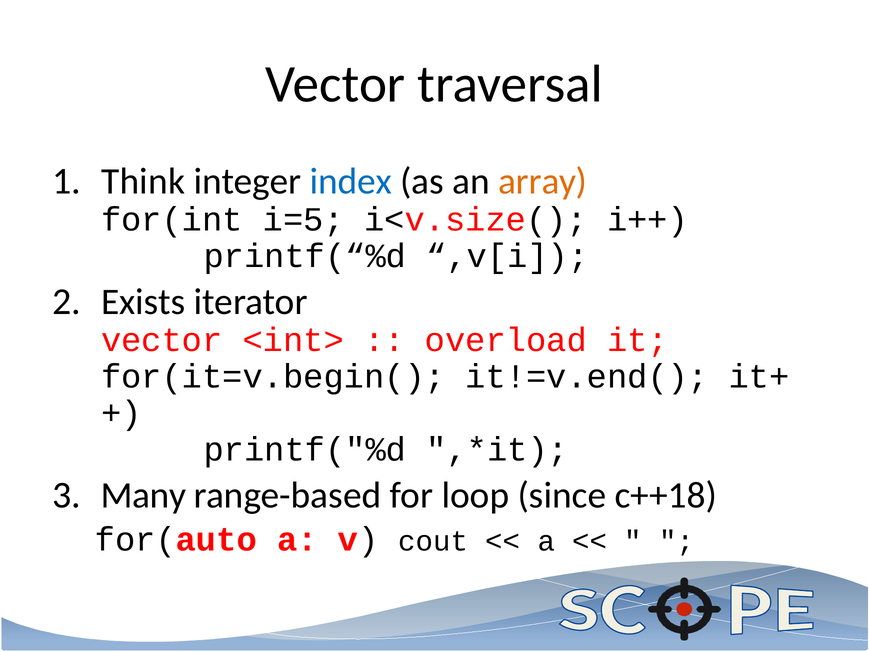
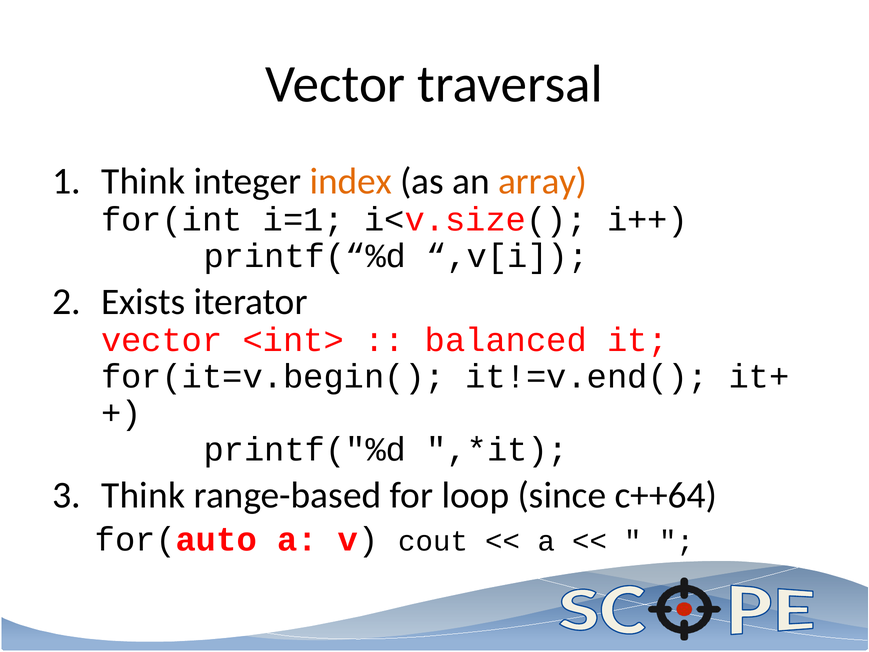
index colour: blue -> orange (351, 181)
i=5: i=5 -> i=1 (303, 220)
overload: overload -> balanced (506, 340)
Many: Many -> Think (143, 495)
c++18: c++18 -> c++64 (666, 495)
